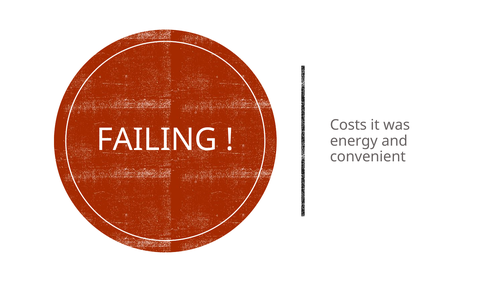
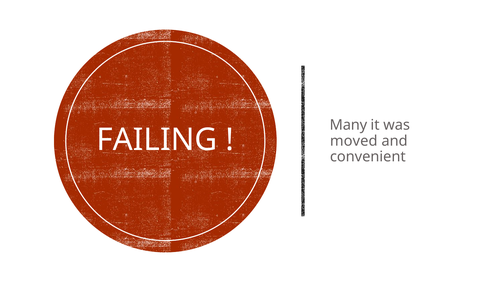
Costs: Costs -> Many (348, 125)
energy: energy -> moved (354, 141)
